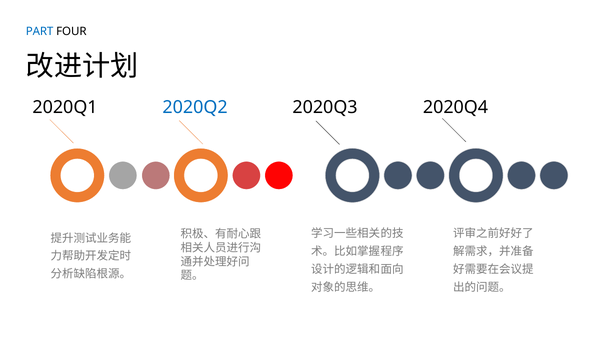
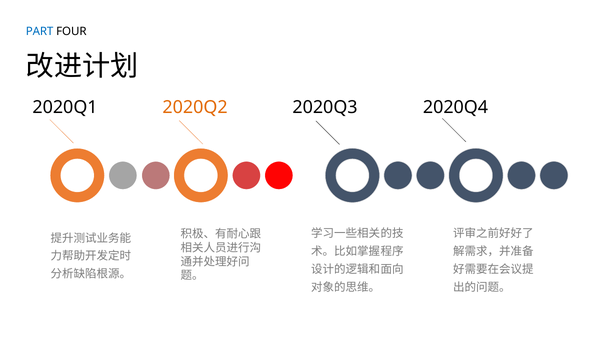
2020Q2 colour: blue -> orange (195, 108)
